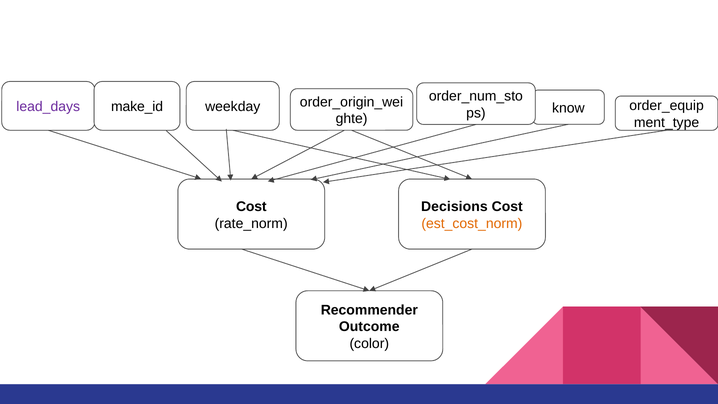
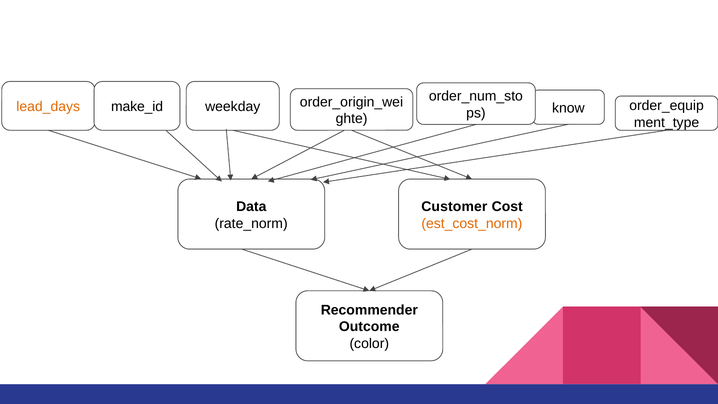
lead_days colour: purple -> orange (48, 107)
Cost: Cost -> Data (251, 207)
Decisions: Decisions -> Customer (454, 207)
